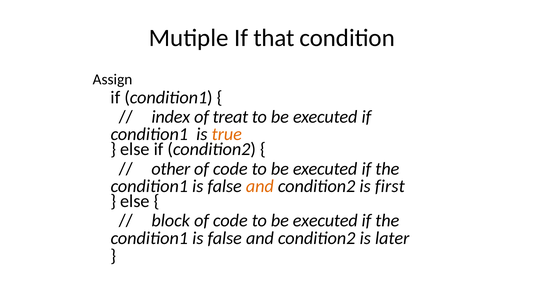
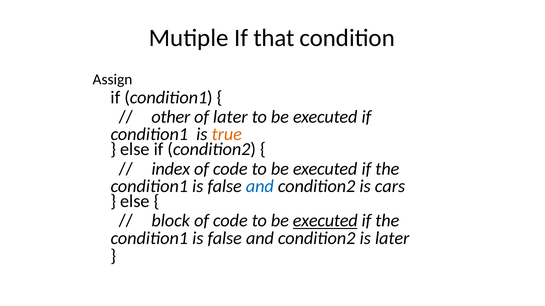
index: index -> other (171, 117)
of treat: treat -> later (230, 117)
other: other -> index (171, 169)
and colour: orange -> blue (260, 186)
first: first -> cars (390, 186)
executed underline: none -> present (325, 221)
